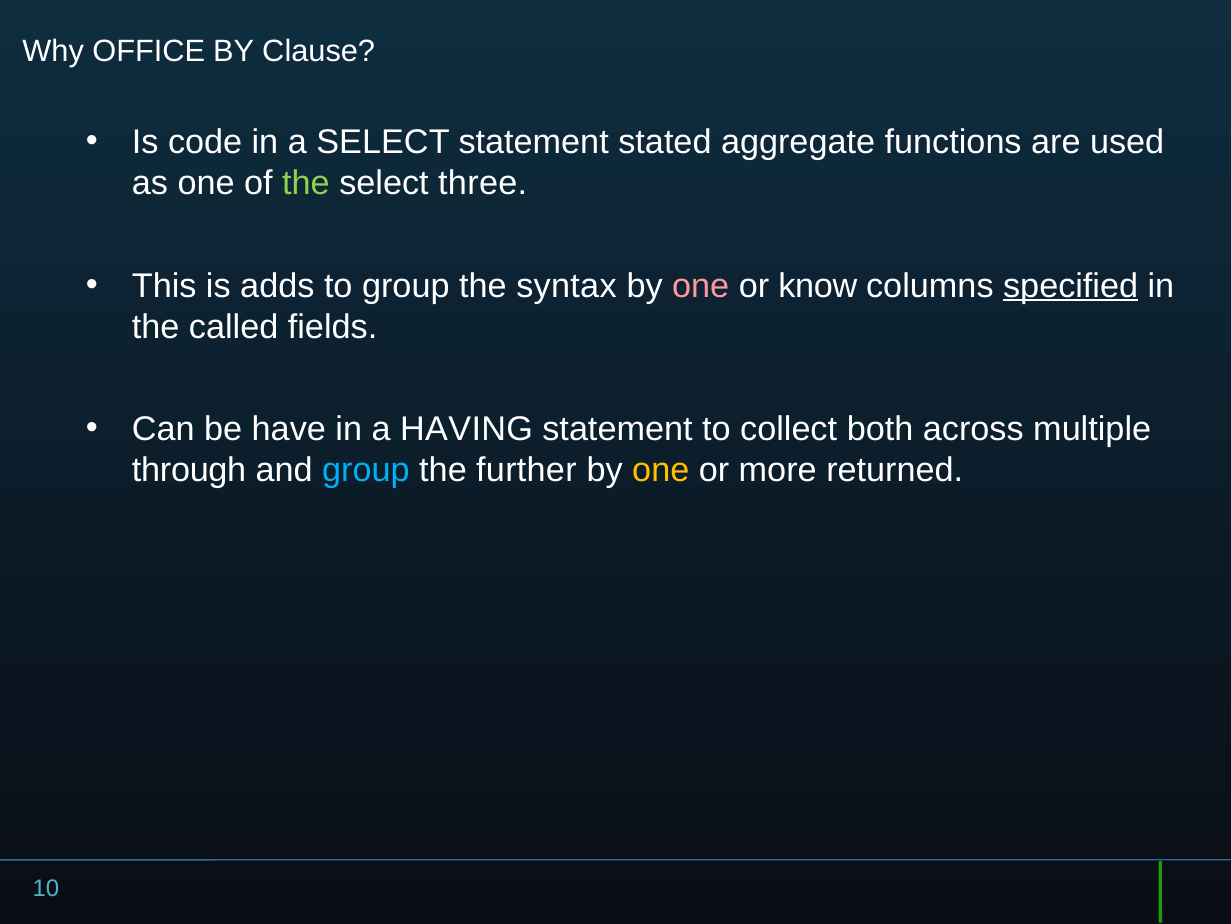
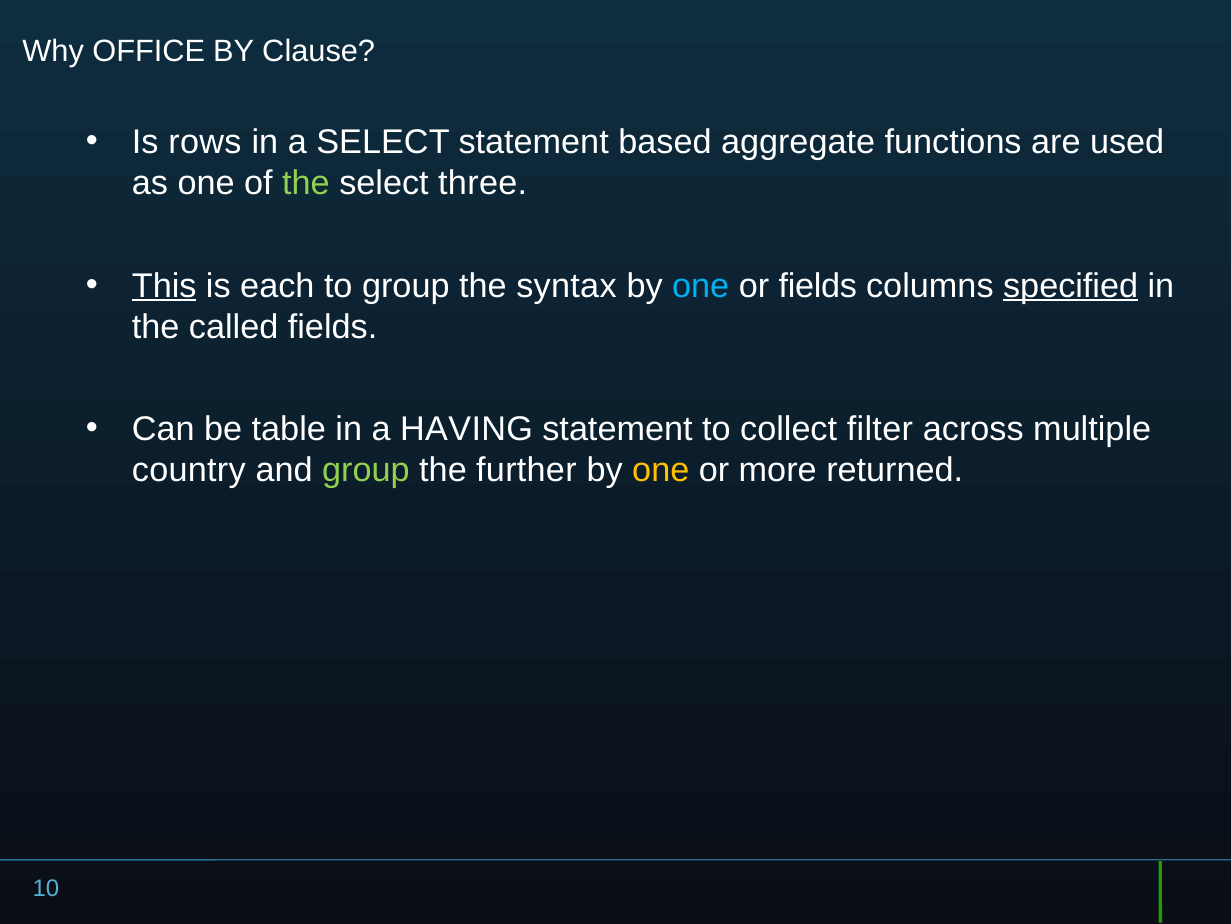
code: code -> rows (205, 142)
stated: stated -> based (665, 142)
This underline: none -> present (164, 286)
adds: adds -> each (277, 286)
one colour: pink -> light blue (701, 286)
or know: know -> fields (818, 286)
have: have -> table (289, 429)
both: both -> filter (880, 429)
through: through -> country (189, 470)
group colour: light blue -> light green (366, 470)
